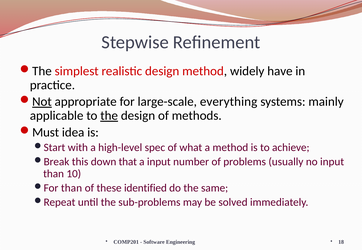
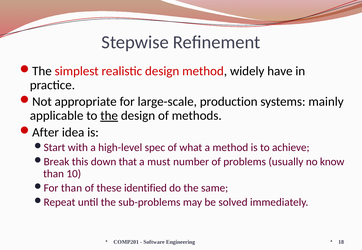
Not underline: present -> none (42, 102)
everything: everything -> production (229, 102)
Must: Must -> After (46, 133)
a input: input -> must (159, 162)
no input: input -> know (332, 162)
